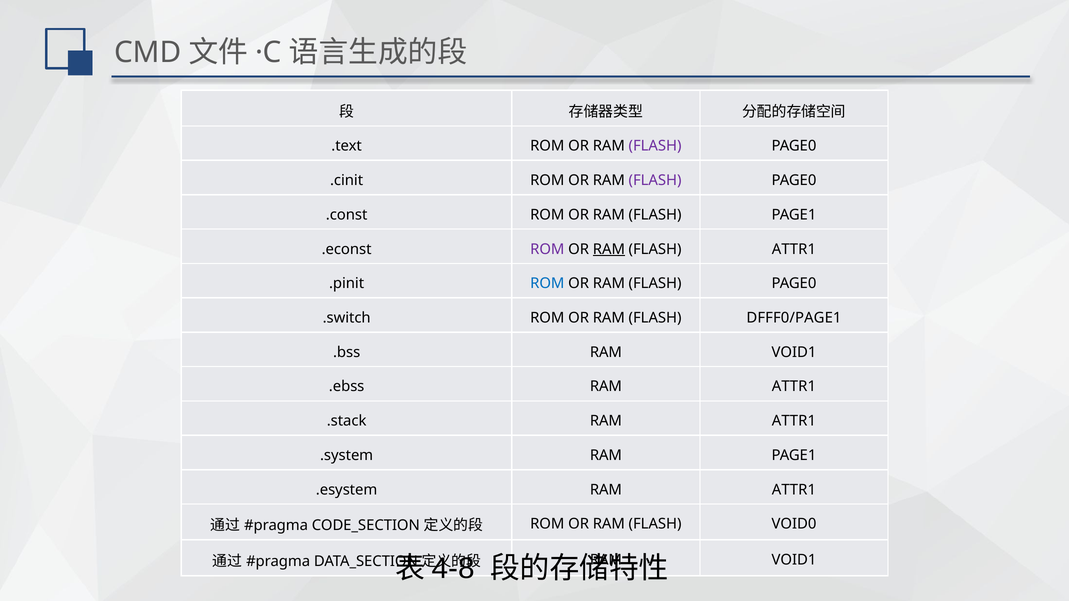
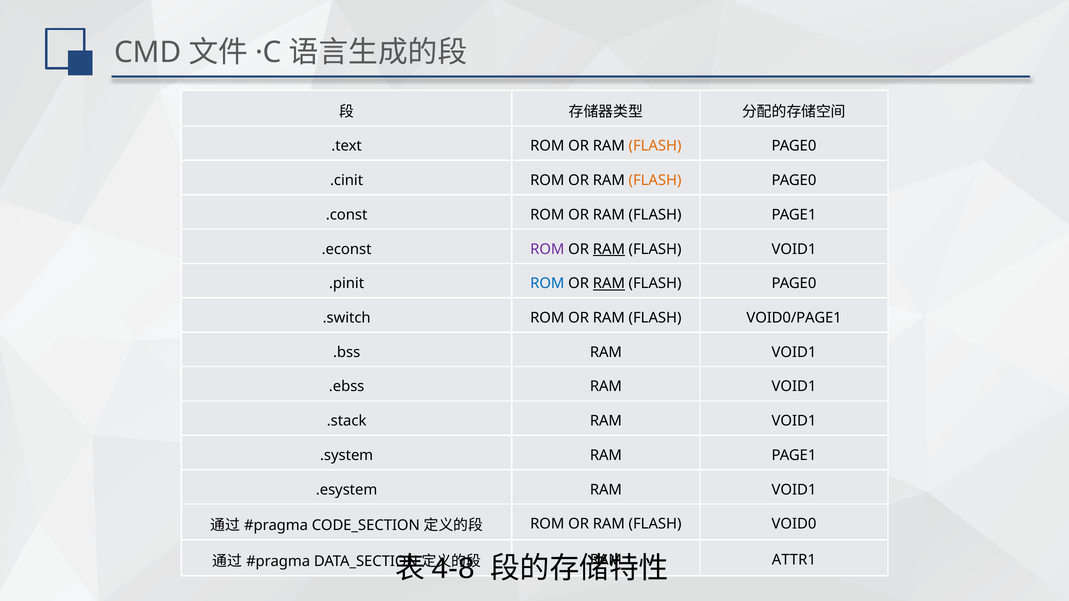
FLASH colour: purple -> orange (655, 146)
FLASH colour: purple -> orange (655, 180)
FLASH ATTR1: ATTR1 -> VOID1 (794, 249)
RAM underline: none -> present (609, 284)
DFFF0/PAGE1: DFFF0/PAGE1 -> VOID0/PAGE1 (794, 318)
.ebss RAM ATTR1: ATTR1 -> VOID1 (794, 387)
.stack RAM ATTR1: ATTR1 -> VOID1 (794, 421)
.esystem RAM ATTR1: ATTR1 -> VOID1 (794, 490)
VOID1: VOID1 -> ATTR1 (794, 560)
